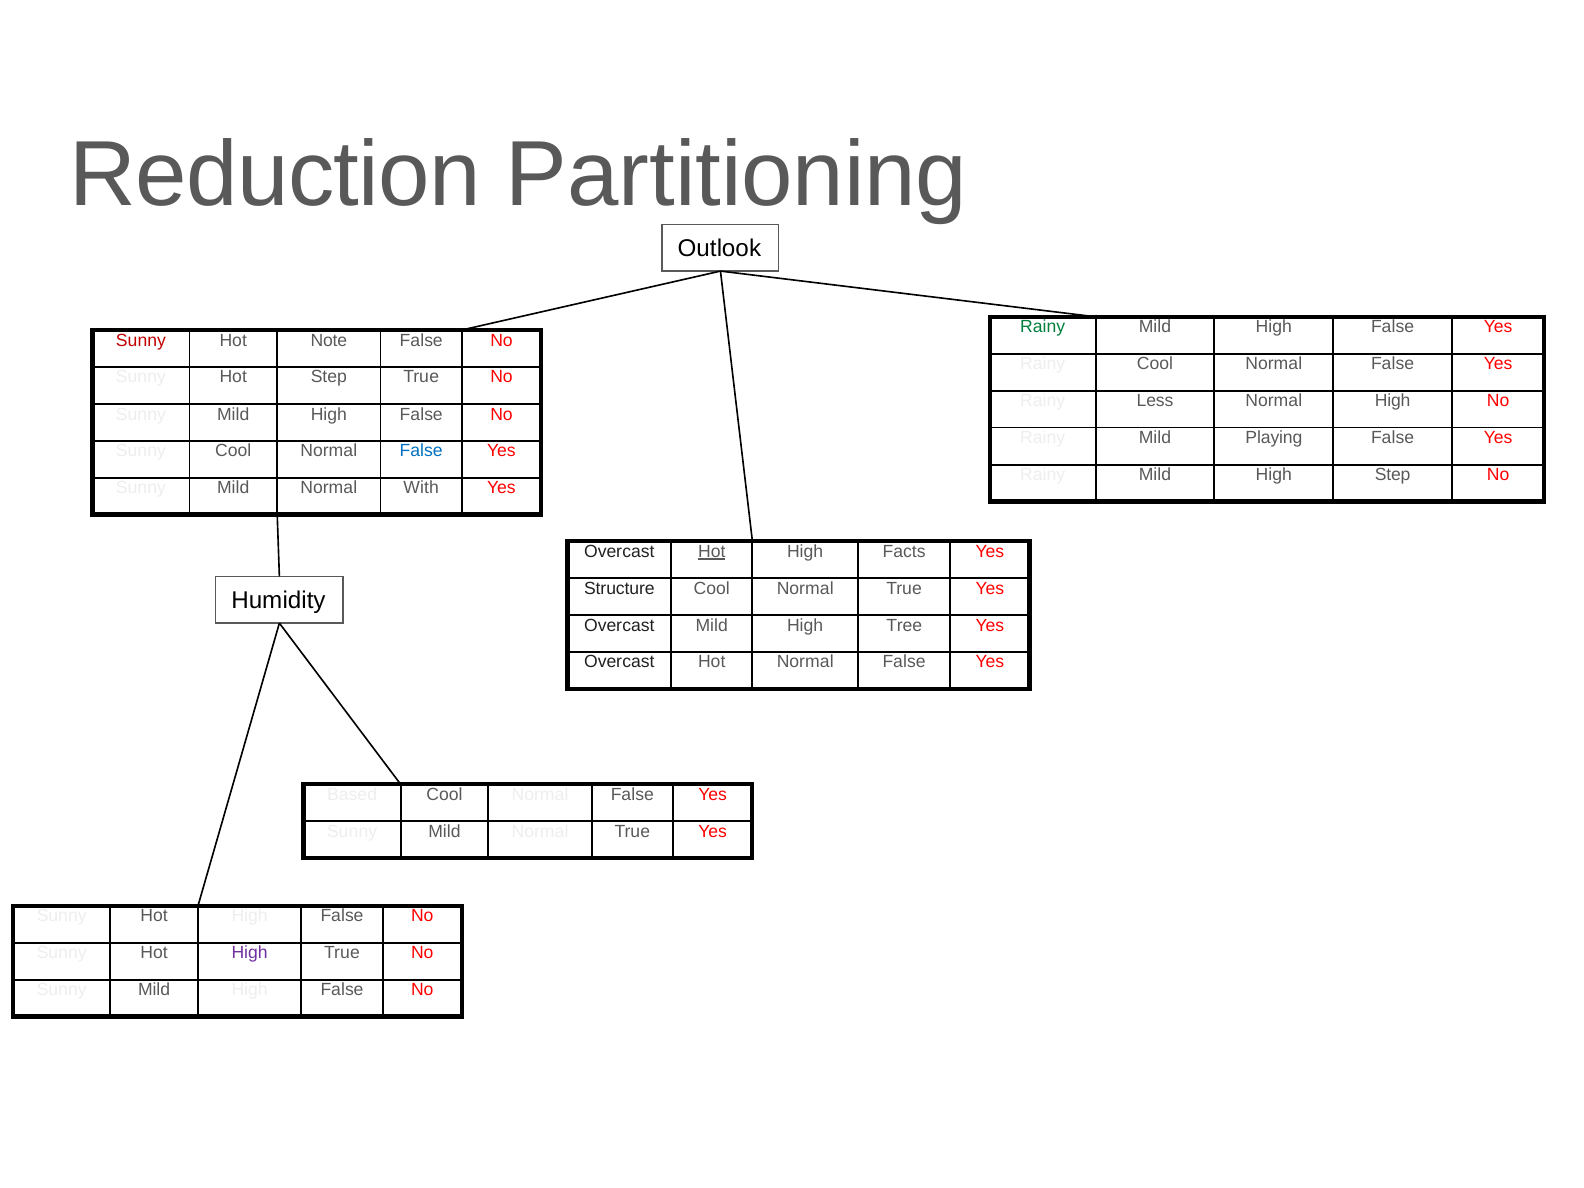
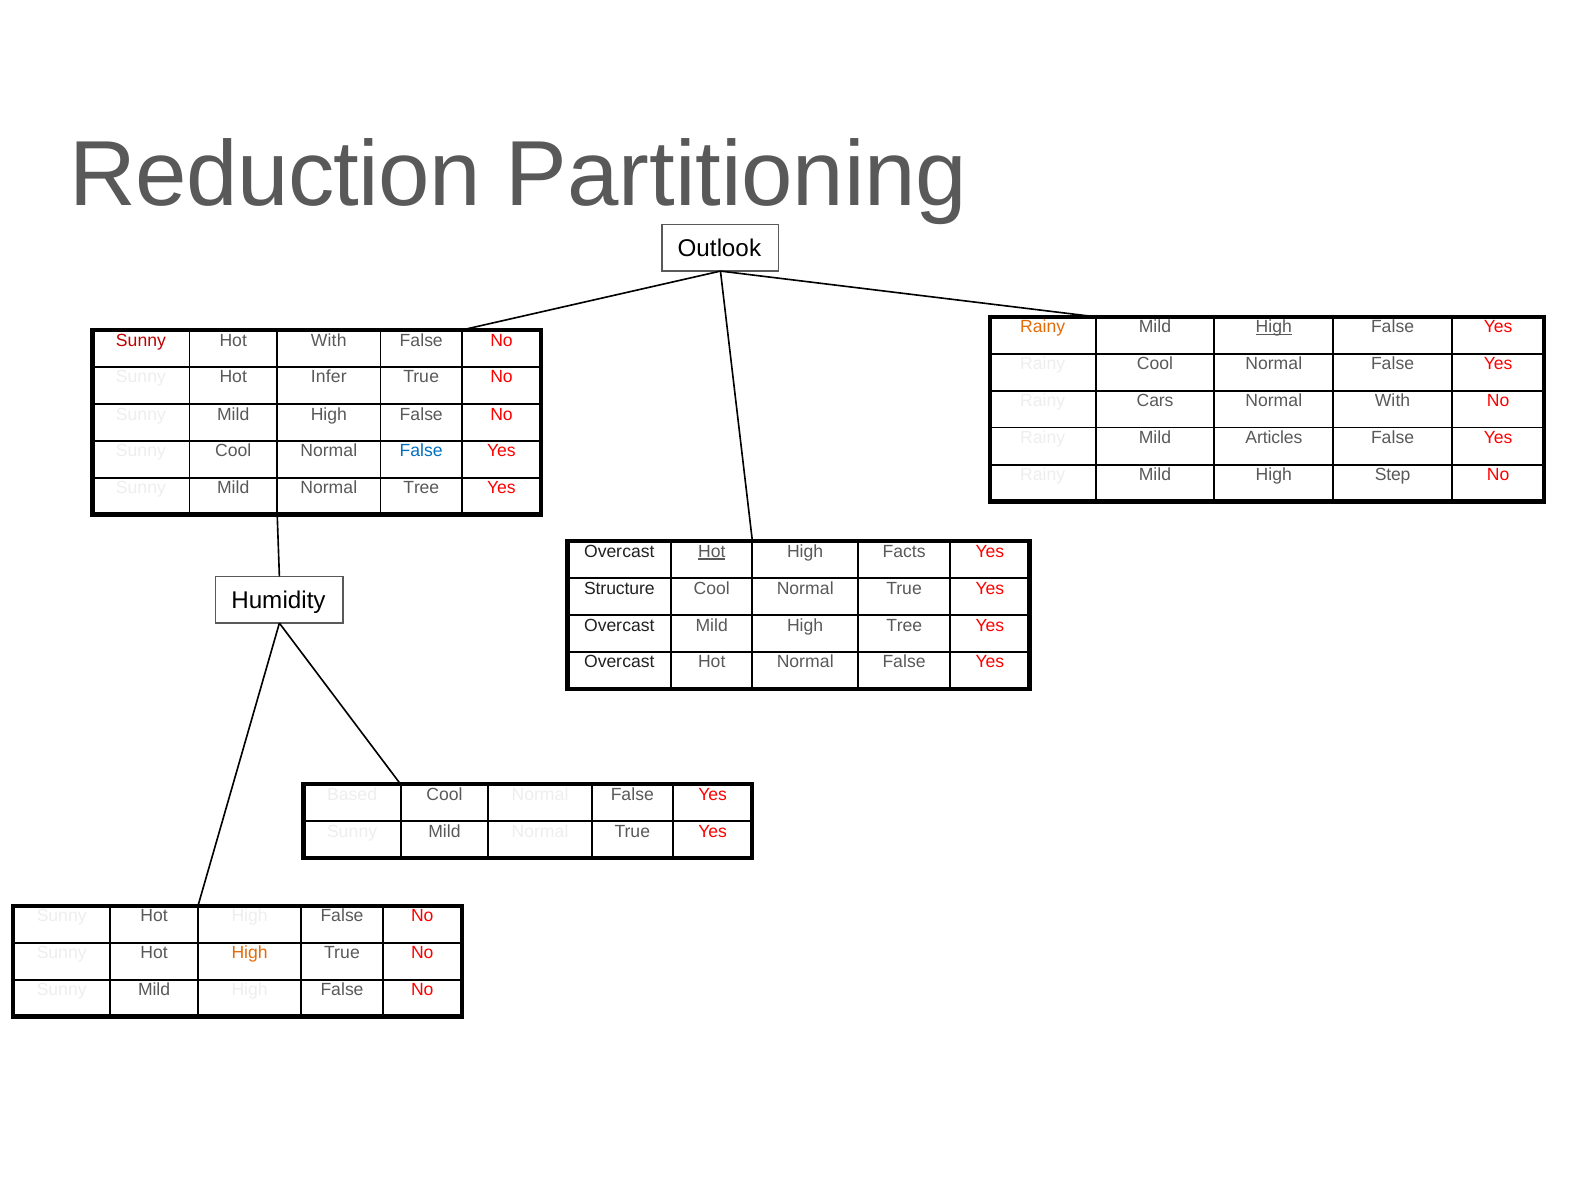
Rainy colour: green -> orange (1043, 327)
High underline: none -> present (1274, 327)
Hot Note: Note -> With (329, 340)
Hot Step: Step -> Infer (329, 377)
Less: Less -> Cars (1155, 401)
Normal High: High -> With (1393, 401)
Playing: Playing -> Articles (1274, 438)
Normal With: With -> Tree (421, 488)
High colour: purple -> orange (250, 953)
